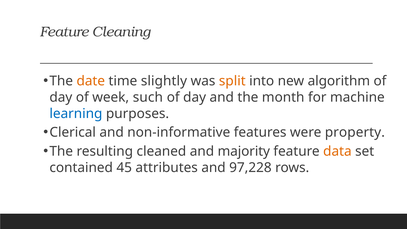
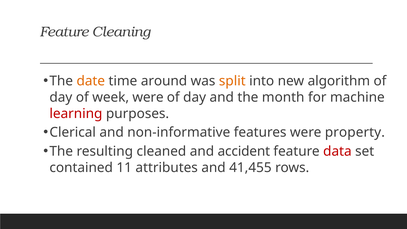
slightly: slightly -> around (164, 81)
week such: such -> were (148, 97)
learning colour: blue -> red (76, 114)
majority: majority -> accident (244, 151)
data colour: orange -> red (337, 151)
45: 45 -> 11 (124, 168)
97,228: 97,228 -> 41,455 (250, 168)
